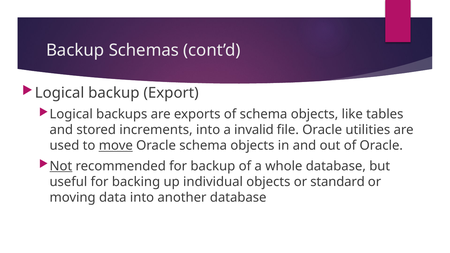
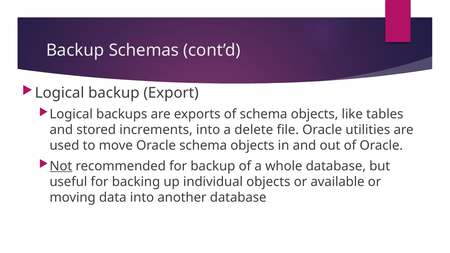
invalid: invalid -> delete (254, 130)
move underline: present -> none (116, 146)
standard: standard -> available (338, 182)
